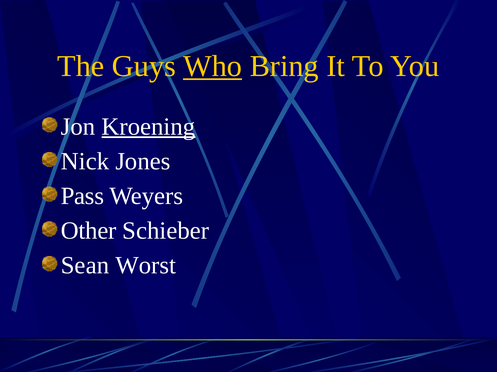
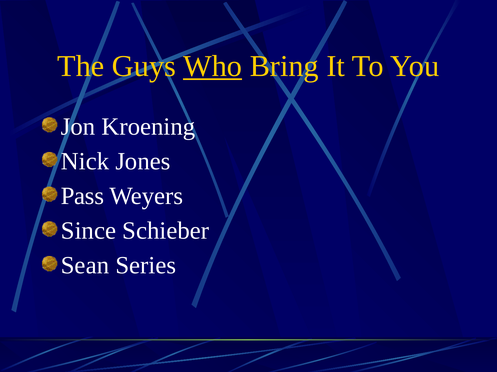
Kroening underline: present -> none (148, 127)
Other: Other -> Since (88, 231)
Worst: Worst -> Series (146, 266)
